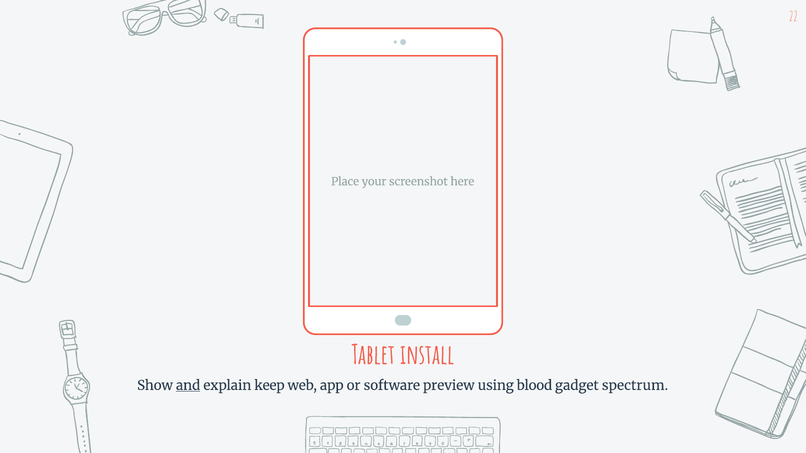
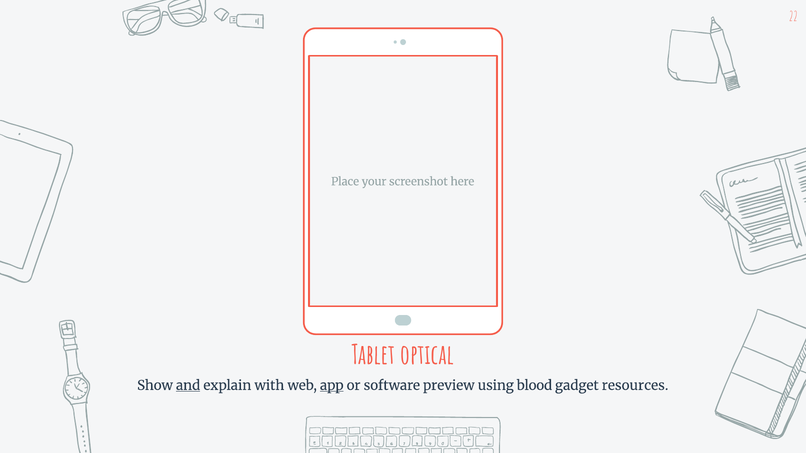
install: install -> optical (427, 356)
keep: keep -> with (269, 386)
app underline: none -> present (332, 386)
spectrum: spectrum -> resources (635, 386)
